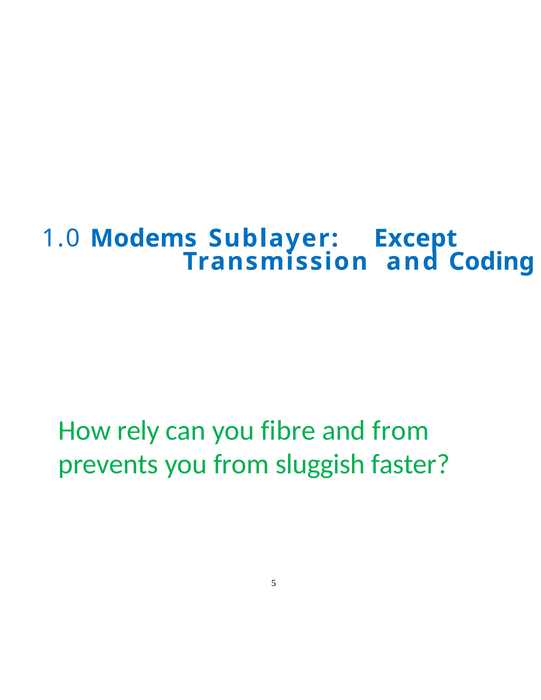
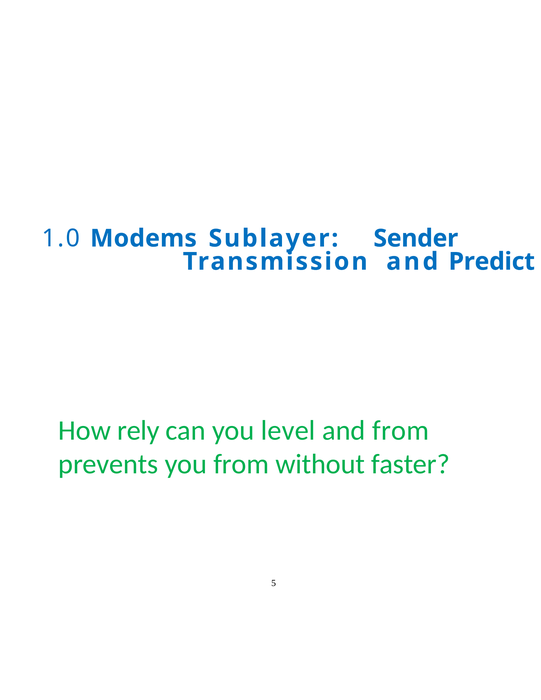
Except: Except -> Sender (416, 238)
Coding: Coding -> Predict (492, 262)
fibre: fibre -> level (288, 430)
sluggish: sluggish -> without (320, 464)
